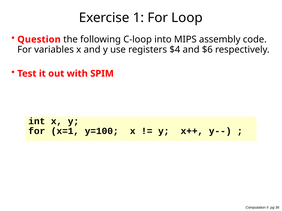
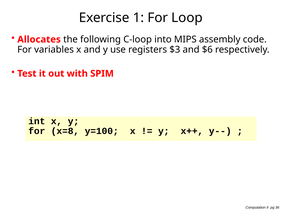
Question: Question -> Allocates (39, 40)
$4: $4 -> $3 (175, 50)
x=1: x=1 -> x=8 (65, 131)
